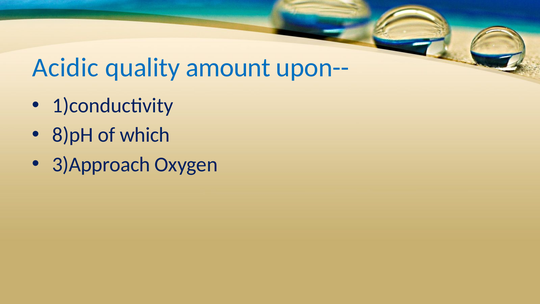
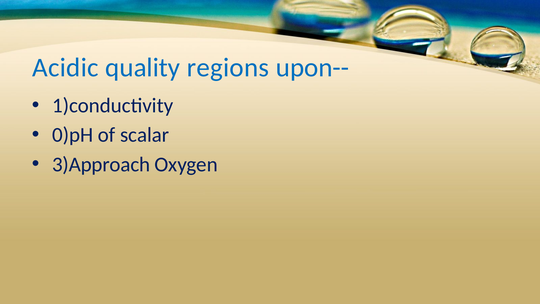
amount: amount -> regions (228, 67)
8)pH: 8)pH -> 0)pH (73, 135)
which: which -> scalar (145, 135)
